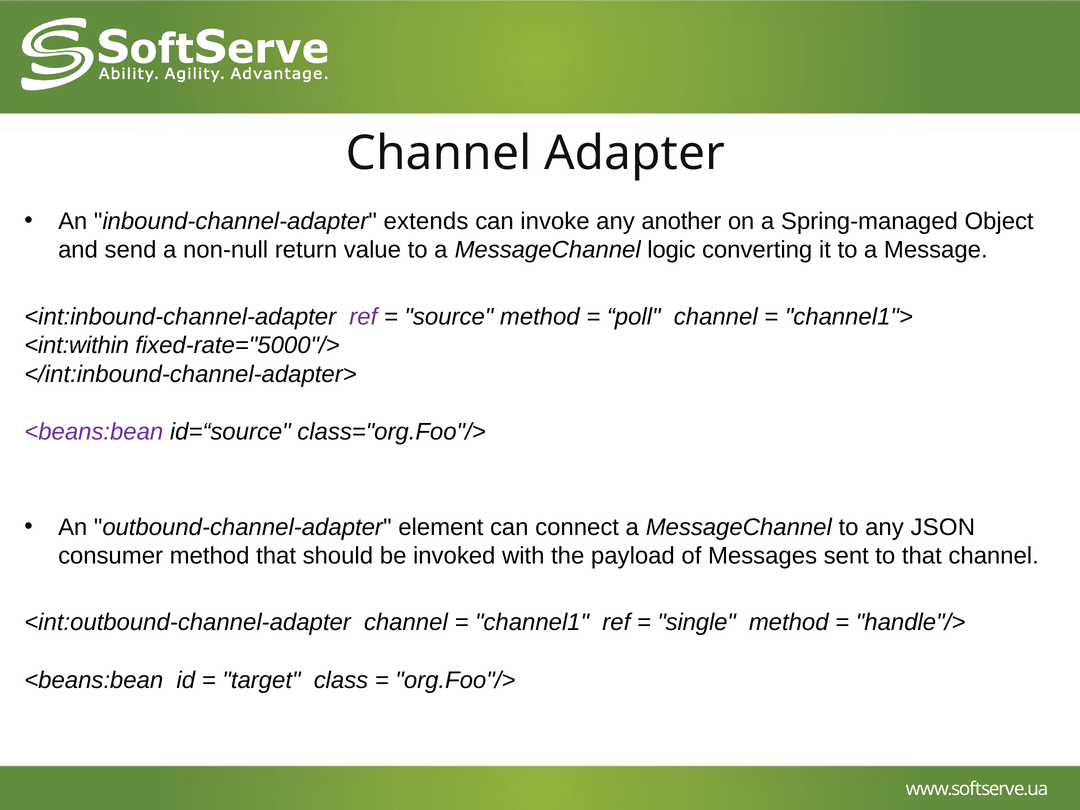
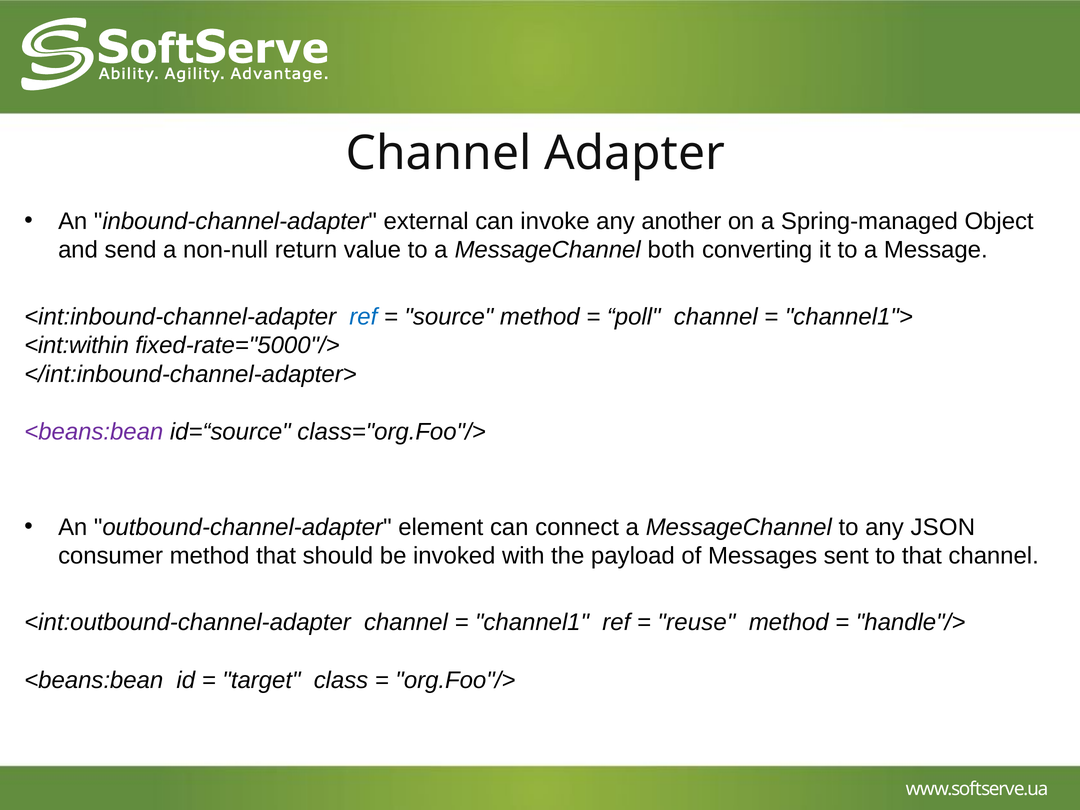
extends: extends -> external (426, 221)
logic: logic -> both (671, 250)
ref colour: purple -> blue (363, 317)
single: single -> reuse (696, 623)
